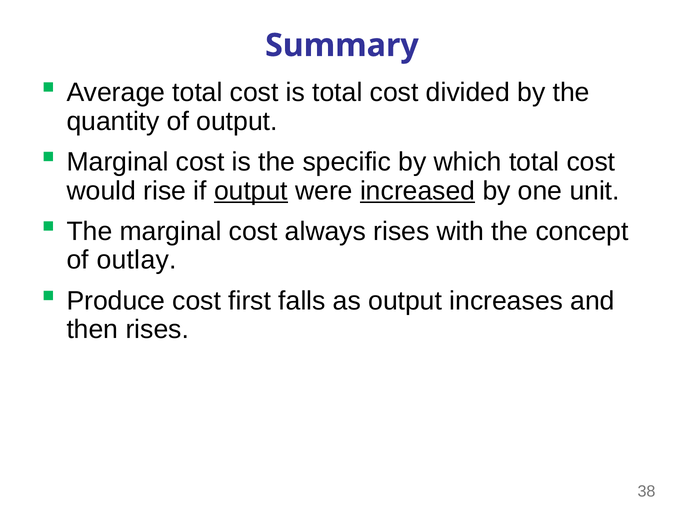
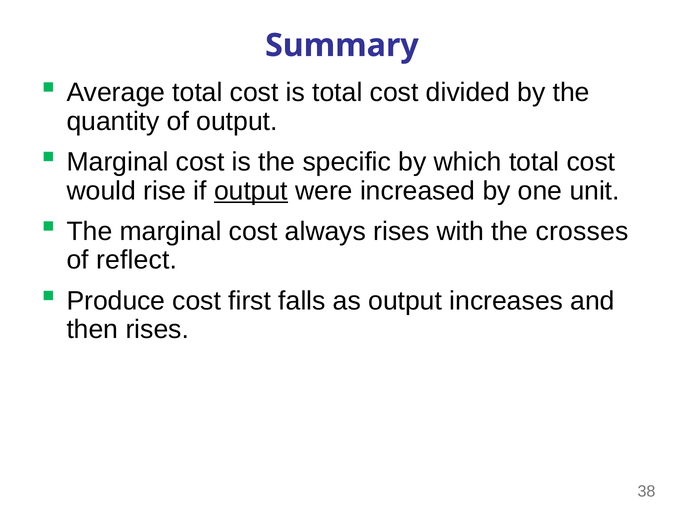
increased underline: present -> none (418, 191)
concept: concept -> crosses (582, 231)
outlay: outlay -> reflect (137, 260)
